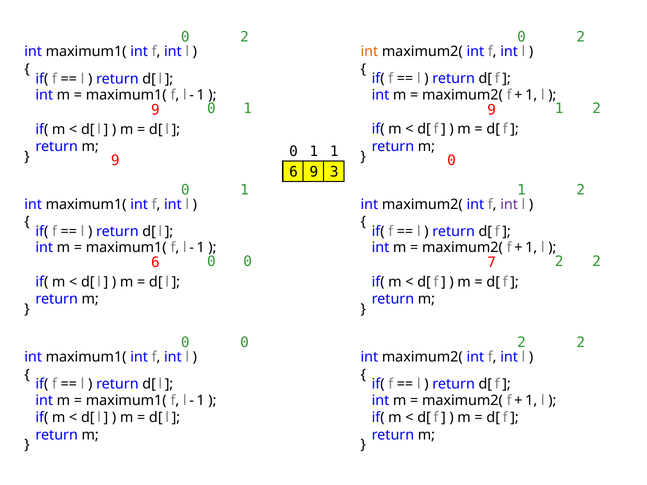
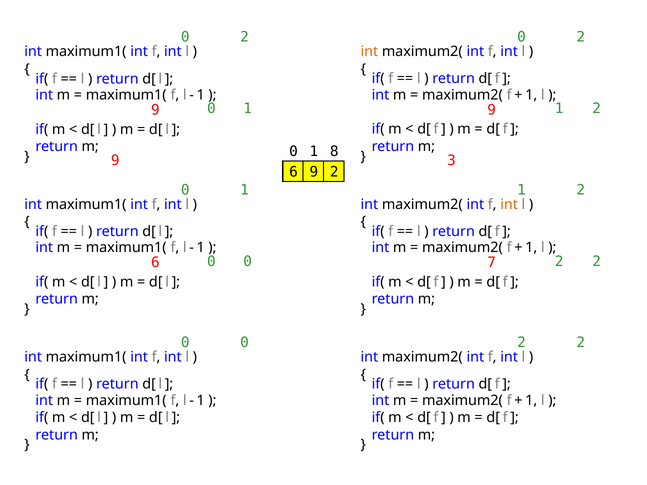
1 1: 1 -> 8 (334, 152)
9 0: 0 -> 3 (451, 161)
9 3: 3 -> 2 (334, 172)
int colour: purple -> orange (509, 205)
